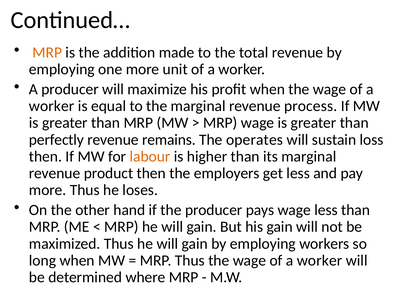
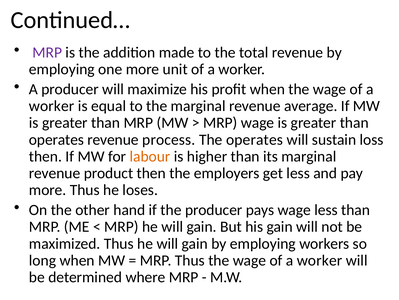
MRP colour: orange -> purple (47, 52)
process: process -> average (311, 106)
perfectly: perfectly -> operates (56, 139)
remains: remains -> process (169, 139)
